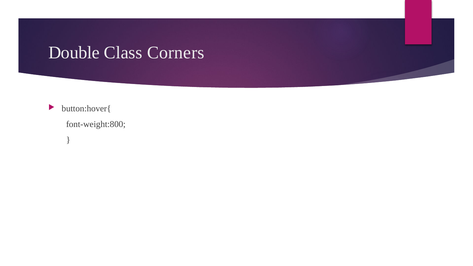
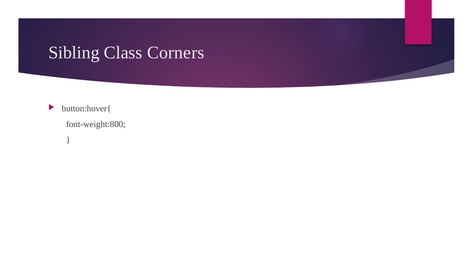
Double: Double -> Sibling (74, 53)
